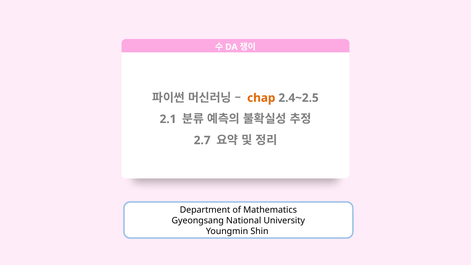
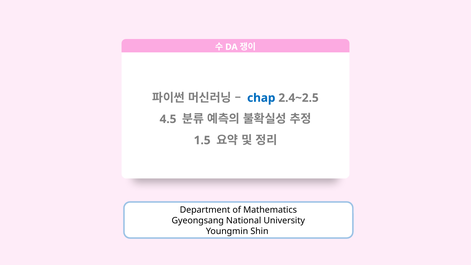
chap colour: orange -> blue (261, 98)
2.1: 2.1 -> 4.5 (168, 119)
2.7: 2.7 -> 1.5 (202, 140)
